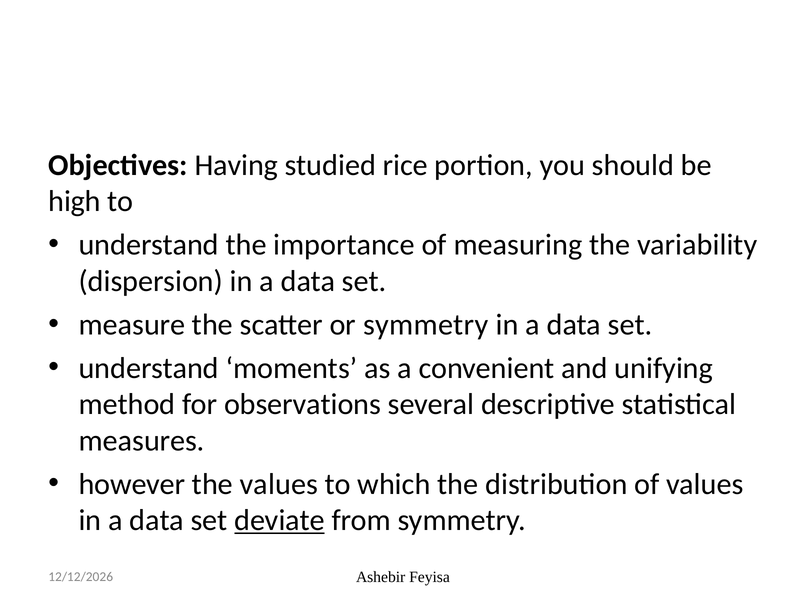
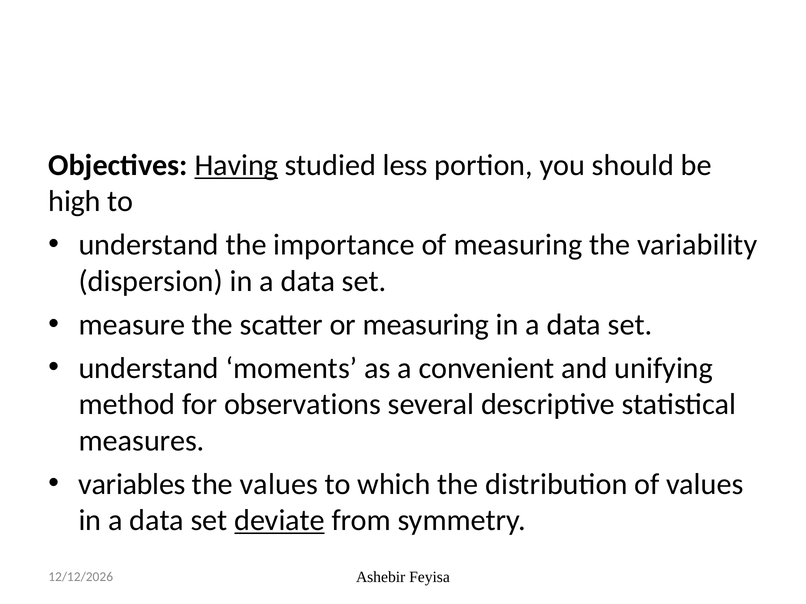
Having underline: none -> present (236, 165)
rice: rice -> less (405, 165)
or symmetry: symmetry -> measuring (426, 325)
however: however -> variables (132, 484)
